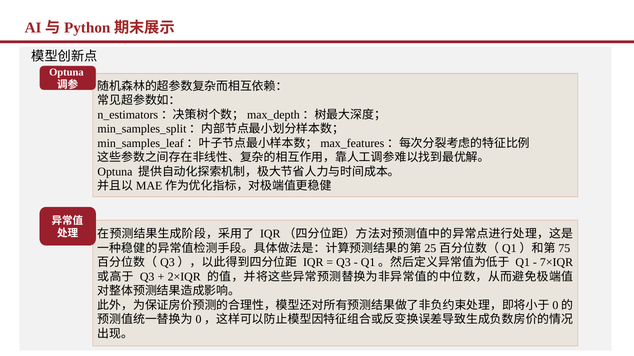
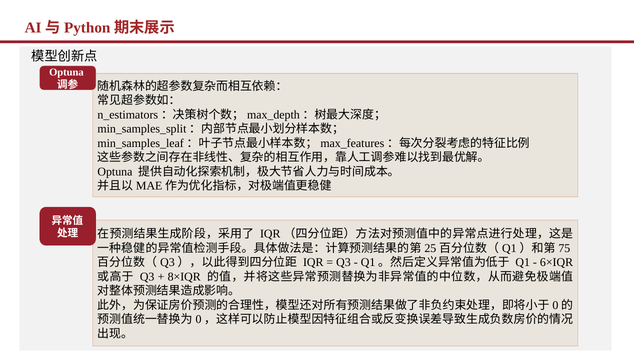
7×IQR: 7×IQR -> 6×IQR (557, 263)
2×IQR: 2×IQR -> 8×IQR (184, 277)
